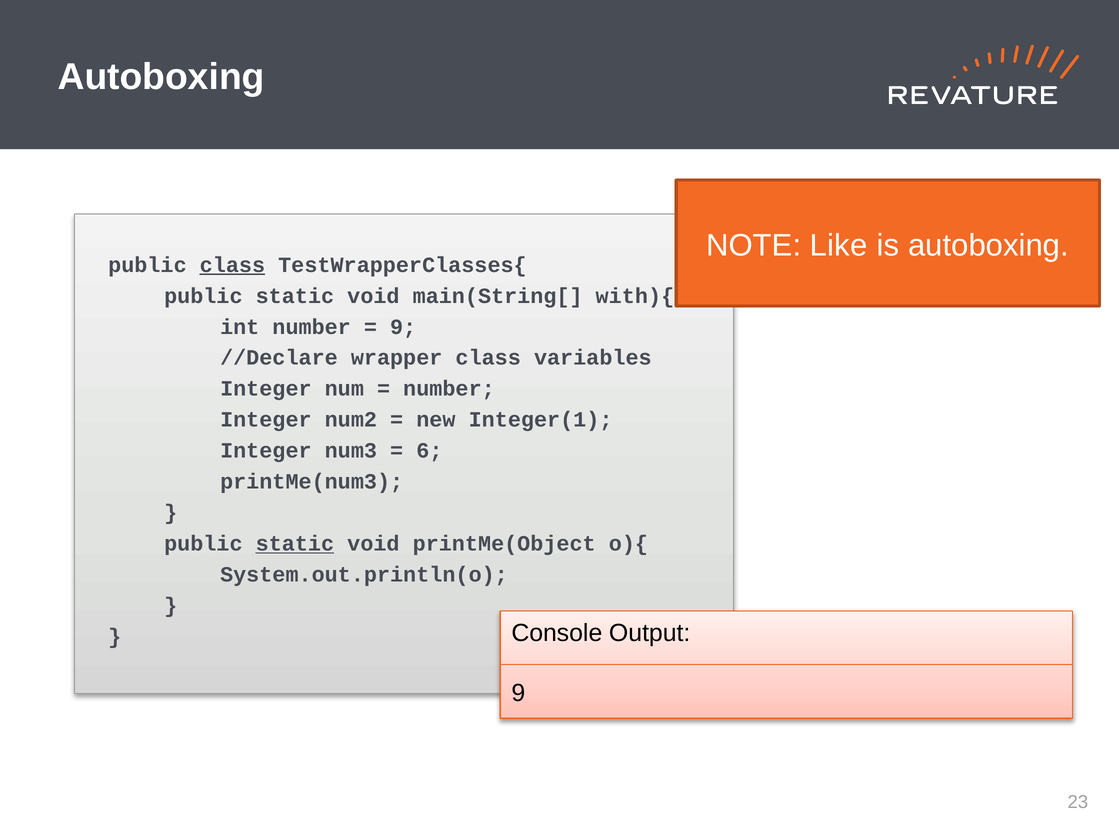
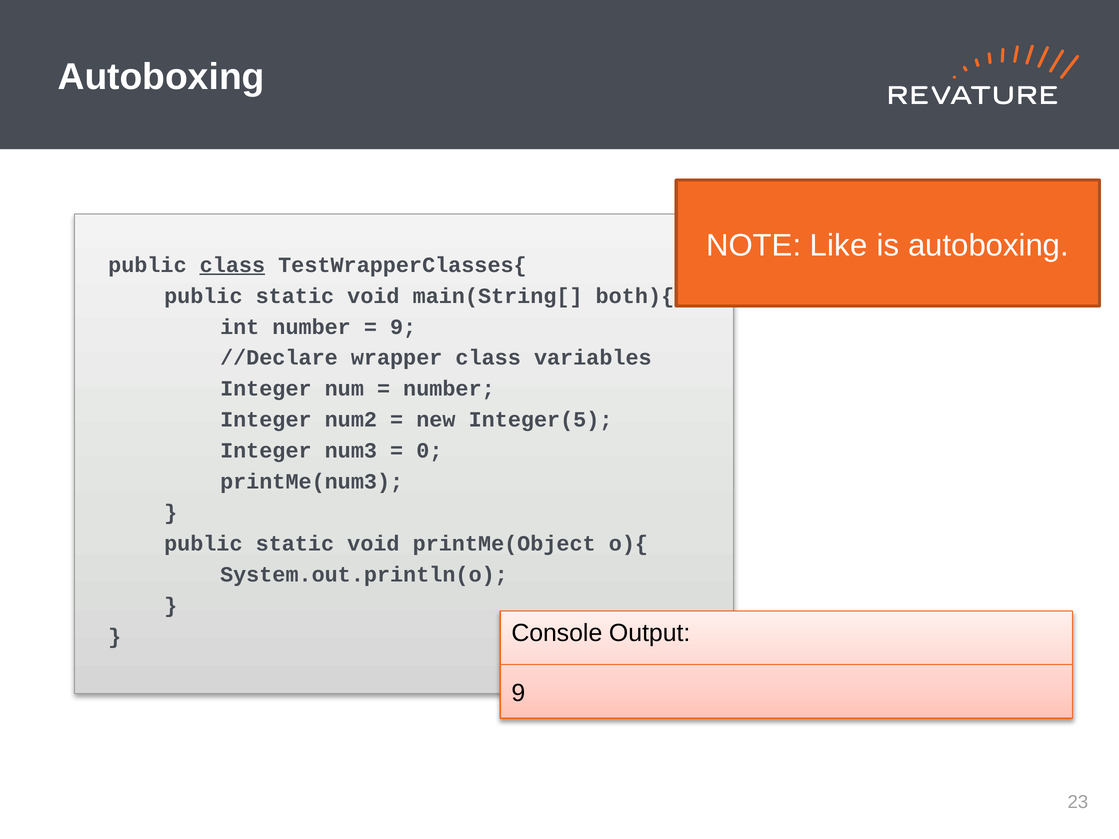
with){: with){ -> both){ (635, 296)
Integer(1: Integer(1 -> Integer(5 (541, 420)
6: 6 -> 0 (429, 451)
static underline: present -> none (295, 544)
